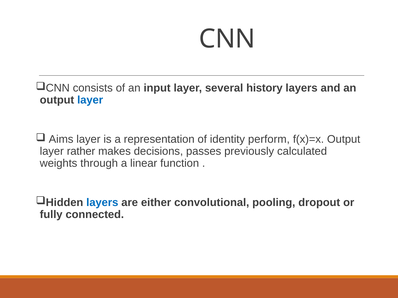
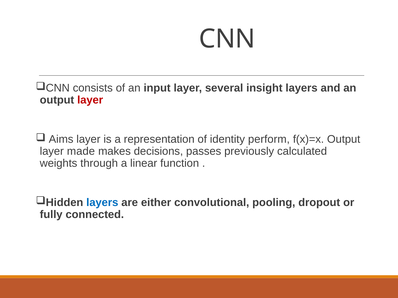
history: history -> insight (264, 88)
layer colour: blue -> red (90, 100)
rather: rather -> made (81, 151)
